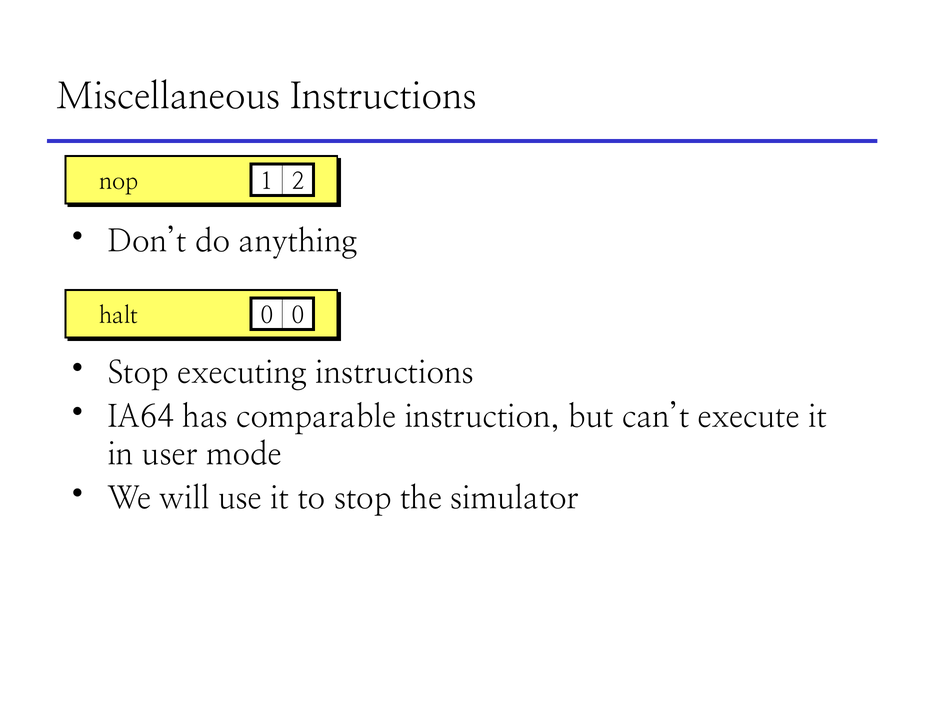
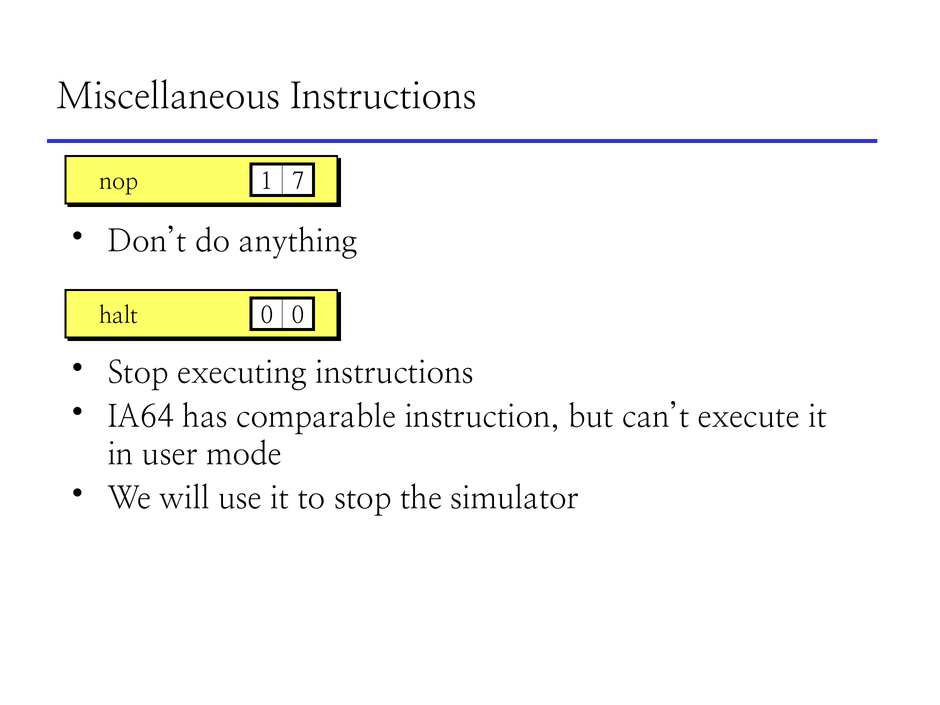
2: 2 -> 7 (298, 181)
